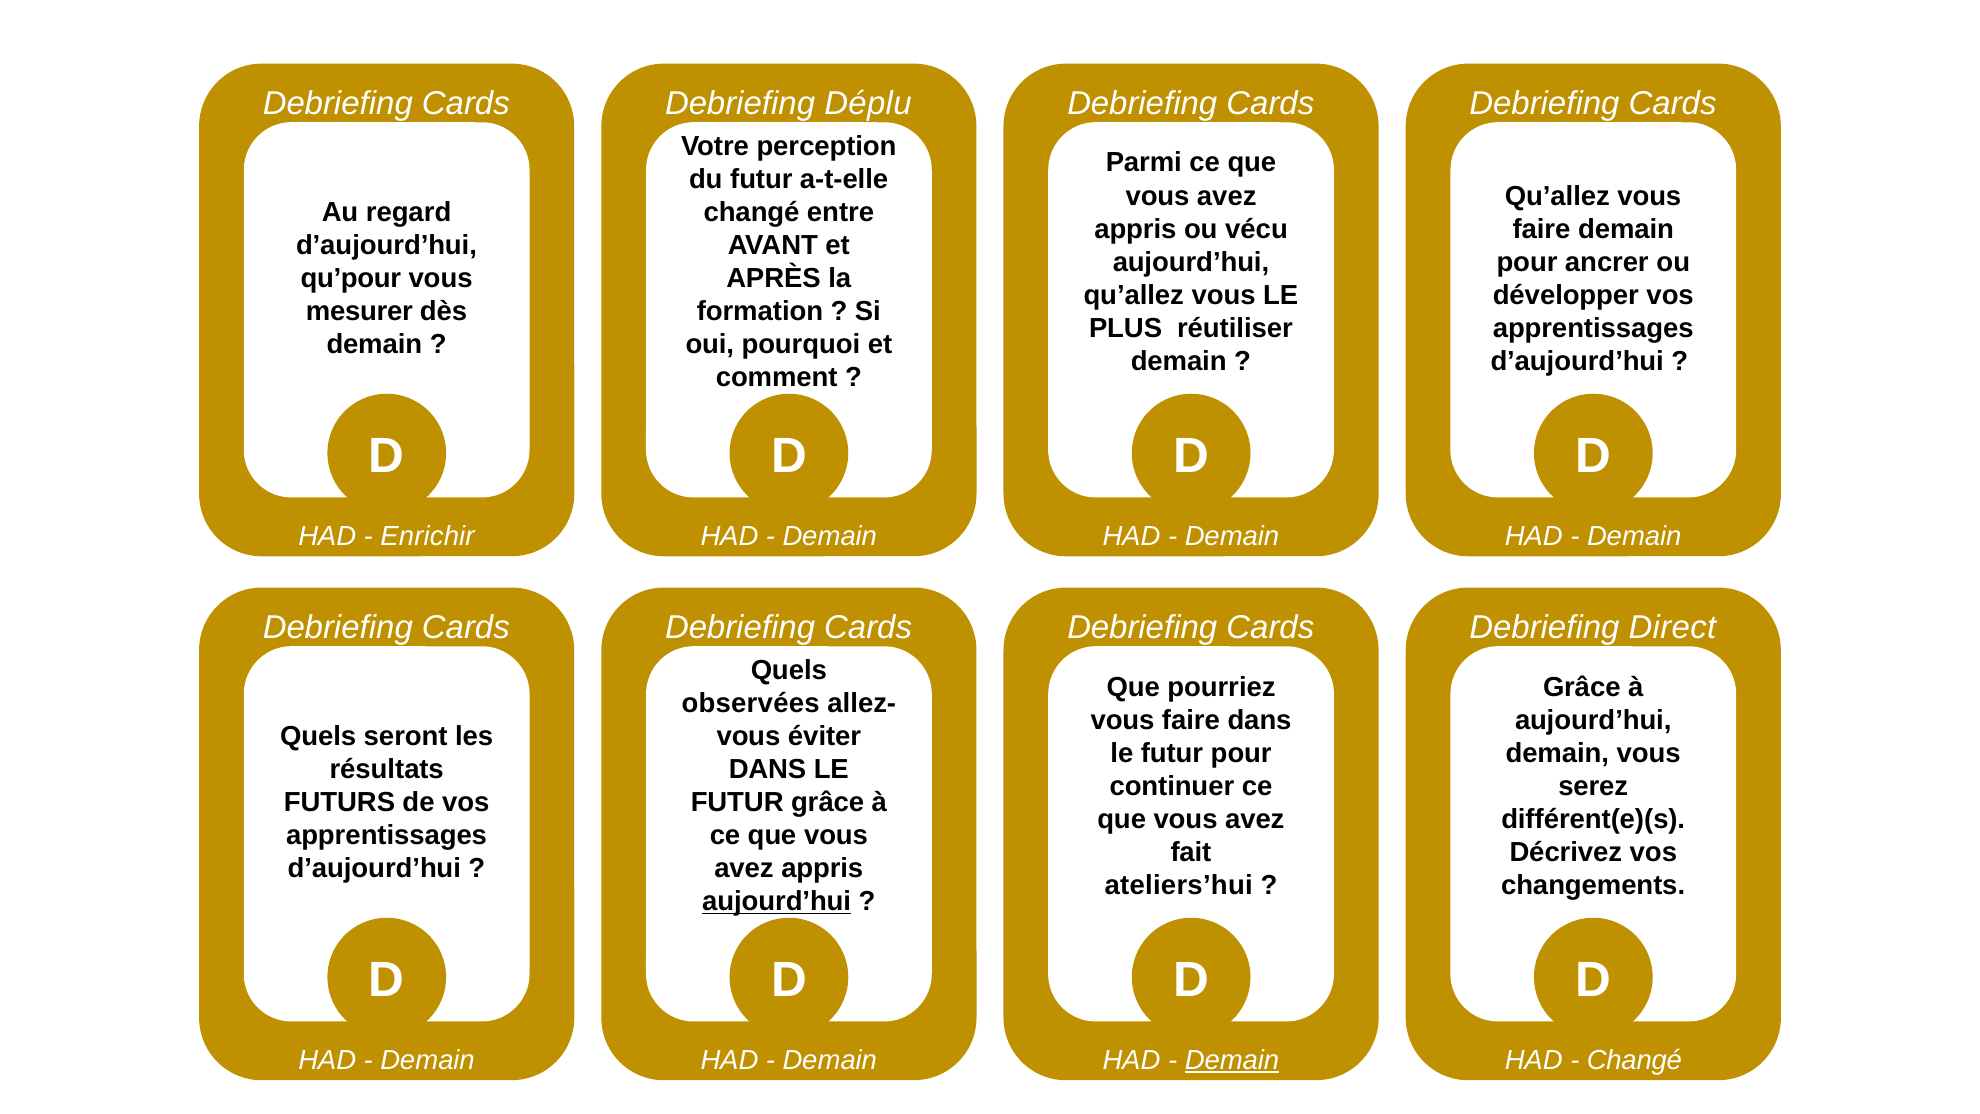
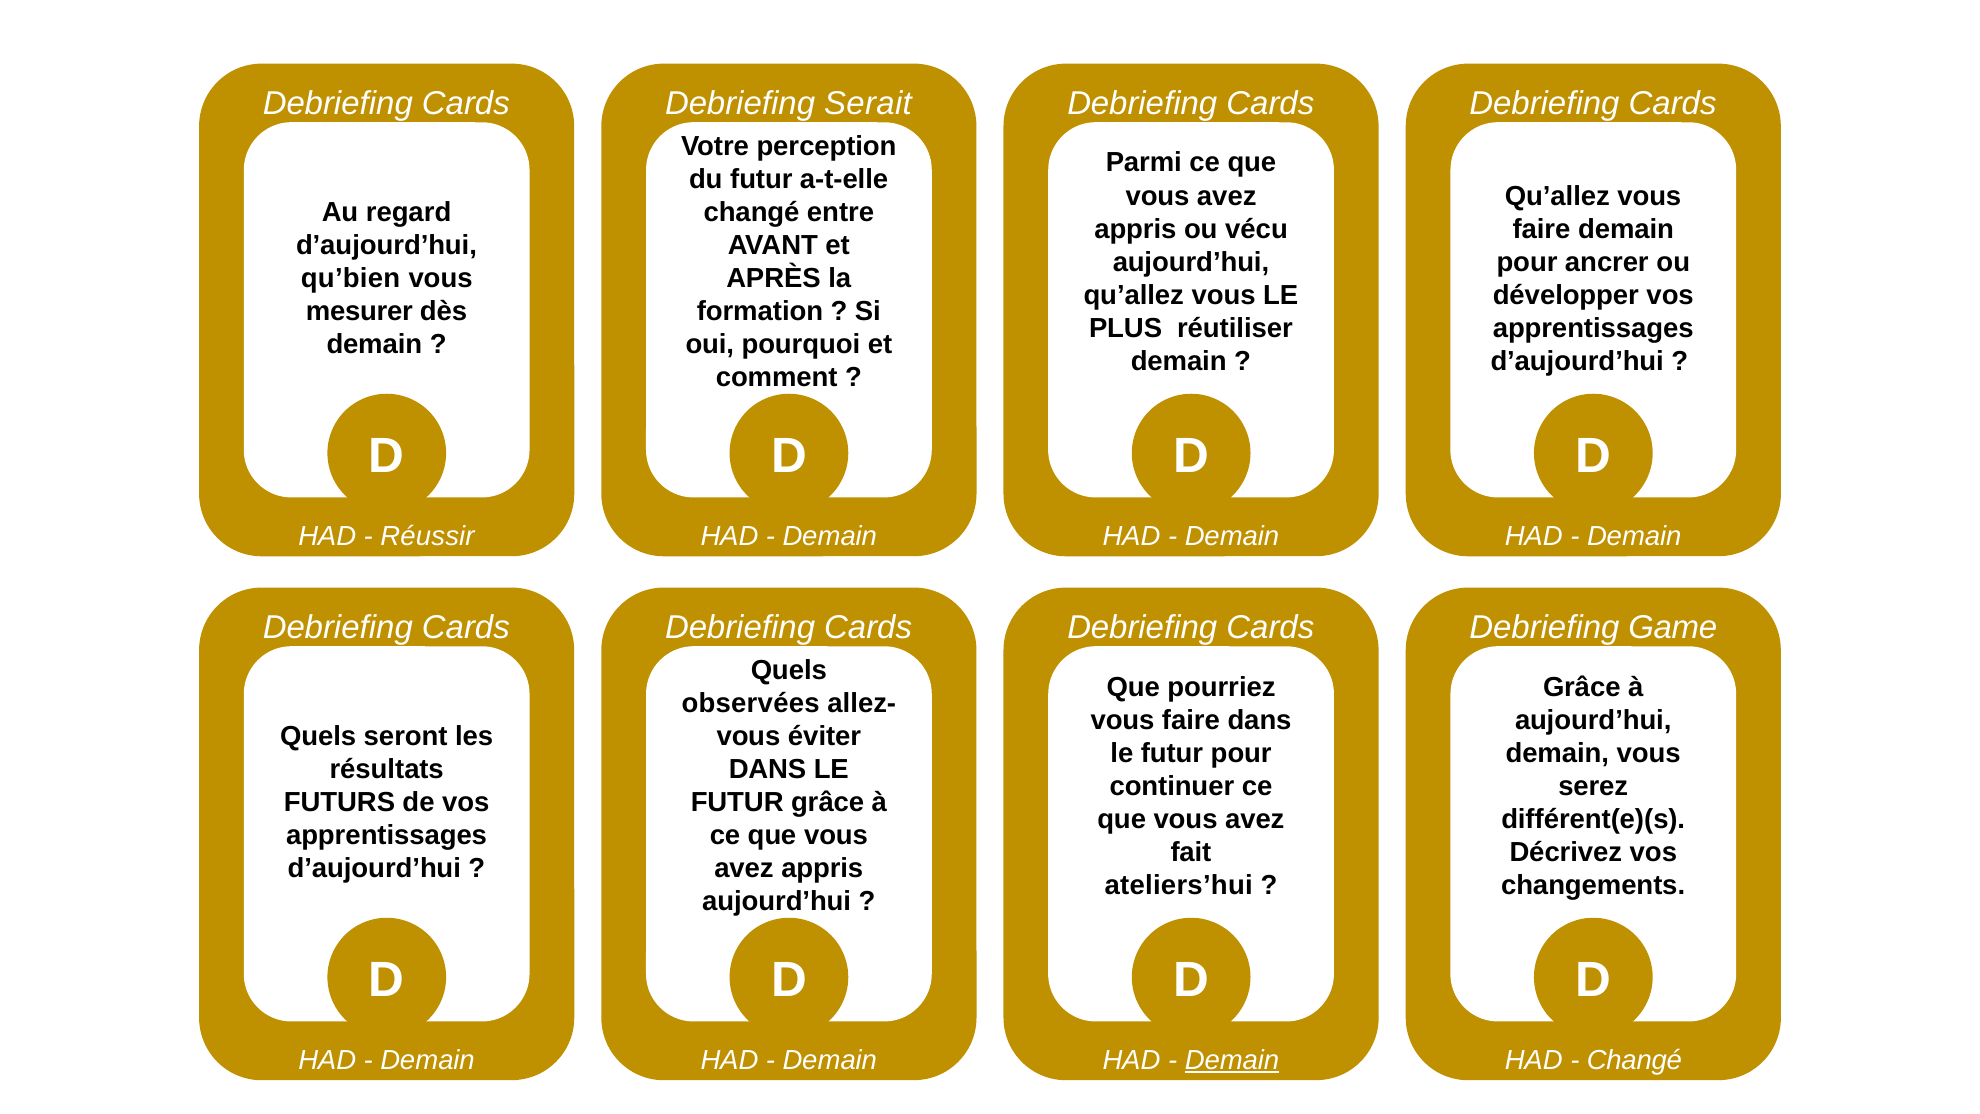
Déplu: Déplu -> Serait (868, 104)
qu’pour: qu’pour -> qu’bien (351, 279)
Enrichir: Enrichir -> Réussir (428, 536)
Direct: Direct -> Game (1673, 628)
aujourd’hui underline: present -> none (777, 902)
